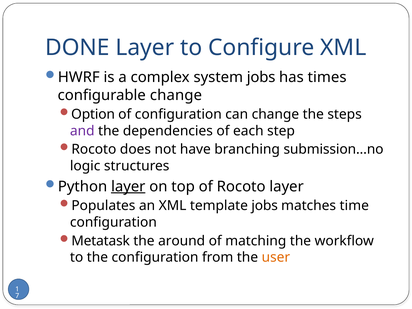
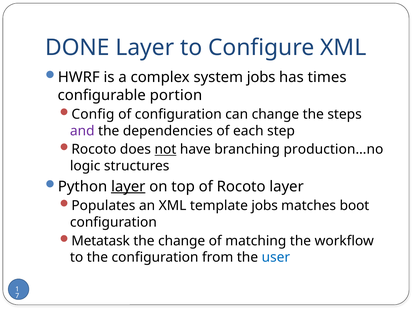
configurable change: change -> portion (176, 95)
Option: Option -> Config (93, 114)
not underline: none -> present (165, 149)
submission…no: submission…no -> production…no (333, 149)
time: time -> boot (354, 206)
the around: around -> change (182, 241)
user colour: orange -> blue (276, 257)
